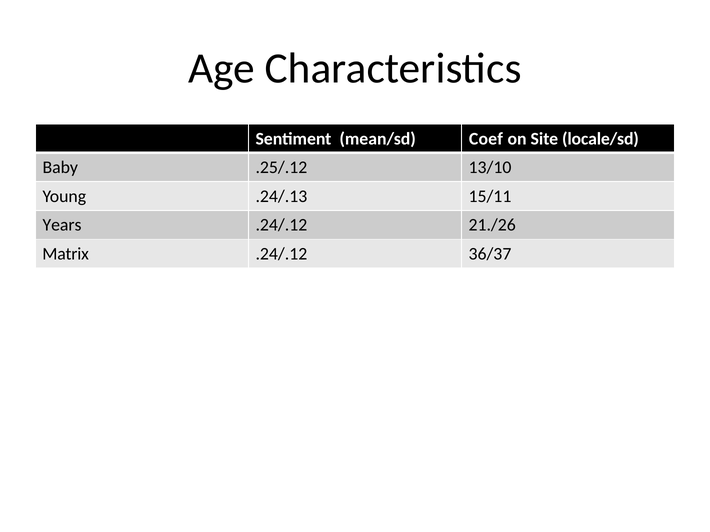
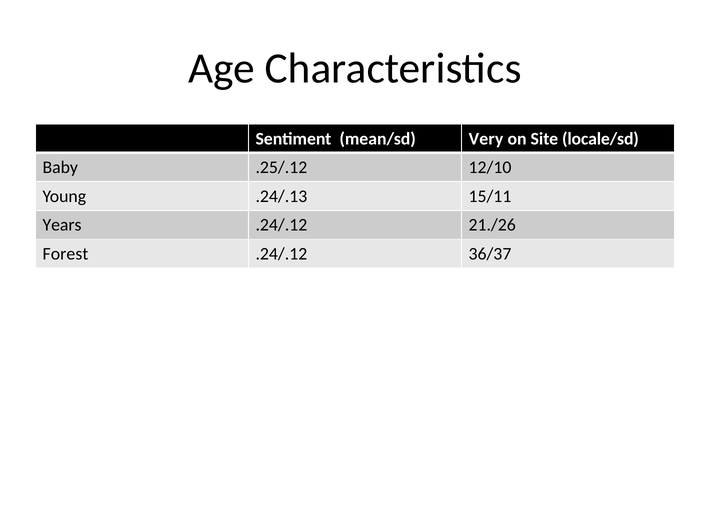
Coef: Coef -> Very (486, 139)
13/10: 13/10 -> 12/10 (490, 168)
Matrix: Matrix -> Forest (65, 254)
